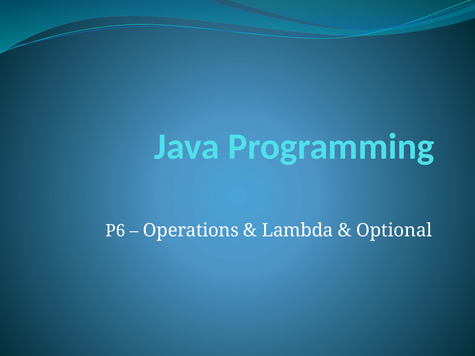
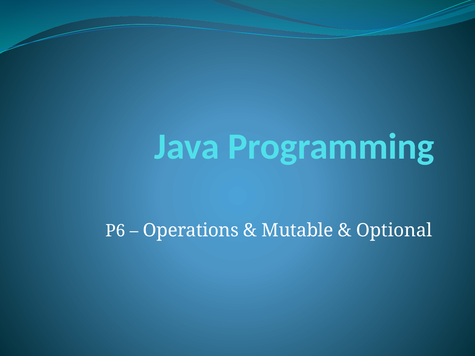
Lambda: Lambda -> Mutable (297, 231)
